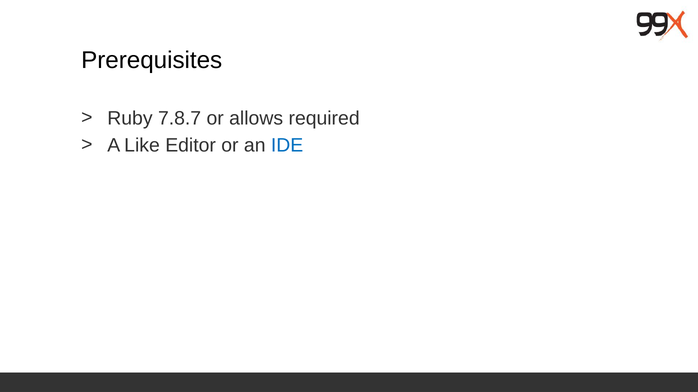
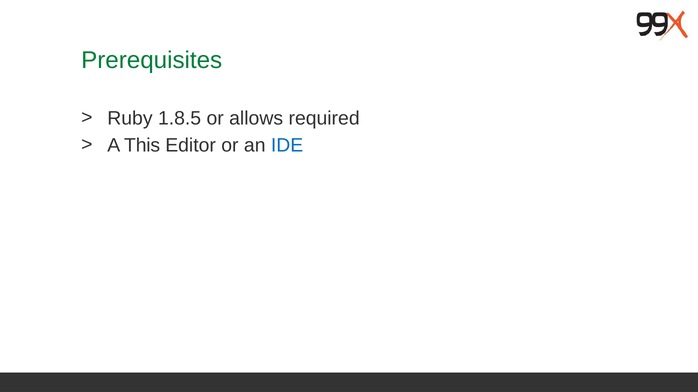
Prerequisites colour: black -> green (152, 60)
7.8.7: 7.8.7 -> 1.8.5 (180, 119)
Like: Like -> This (142, 146)
